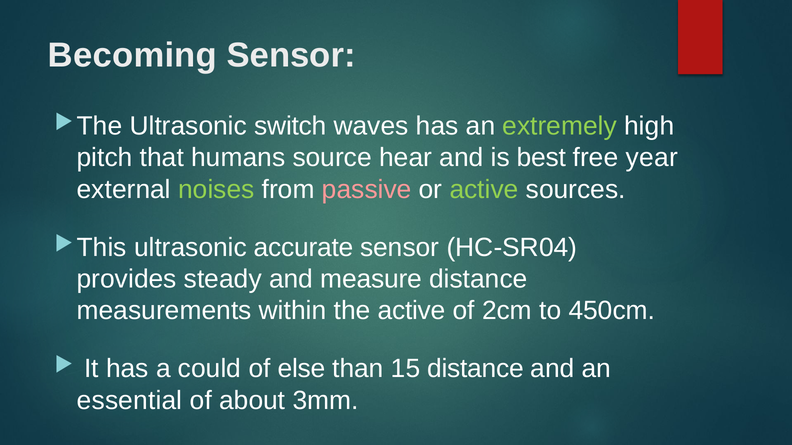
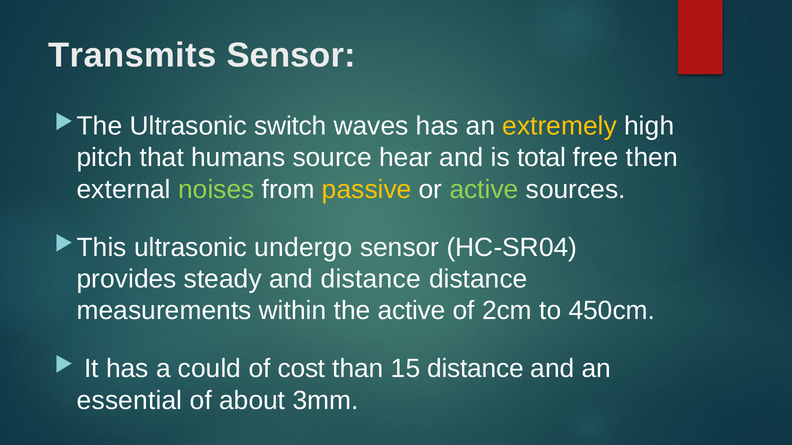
Becoming: Becoming -> Transmits (132, 56)
extremely colour: light green -> yellow (560, 126)
best: best -> total (541, 158)
year: year -> then (652, 158)
passive colour: pink -> yellow (367, 190)
accurate: accurate -> undergo (303, 248)
and measure: measure -> distance (371, 279)
else: else -> cost (302, 369)
